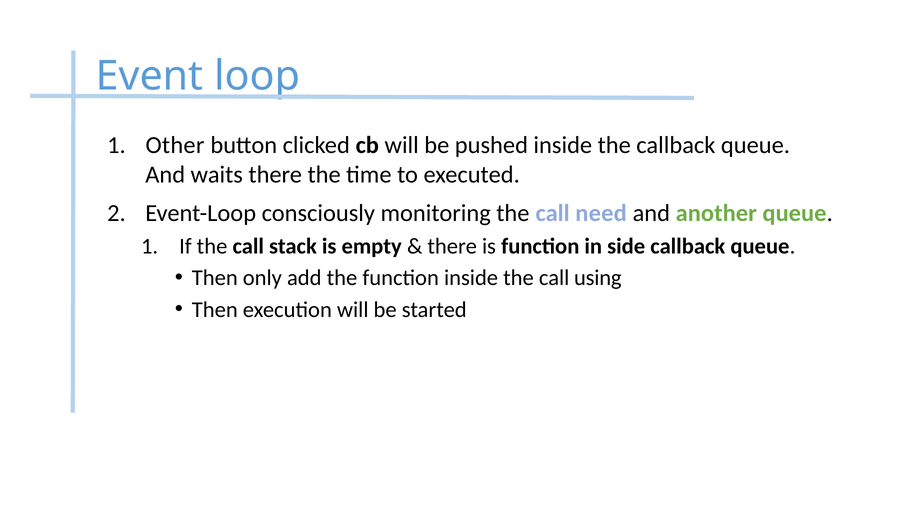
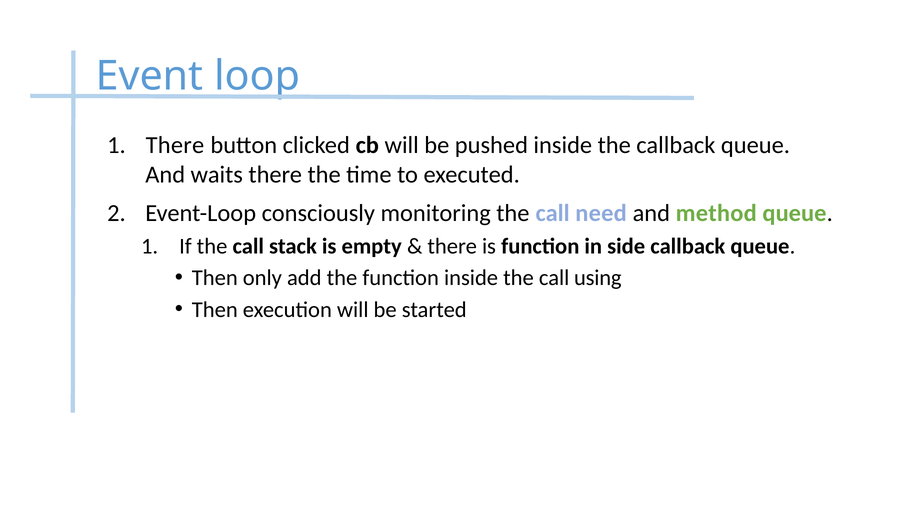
Other: Other -> There (175, 145)
another: another -> method (716, 213)
